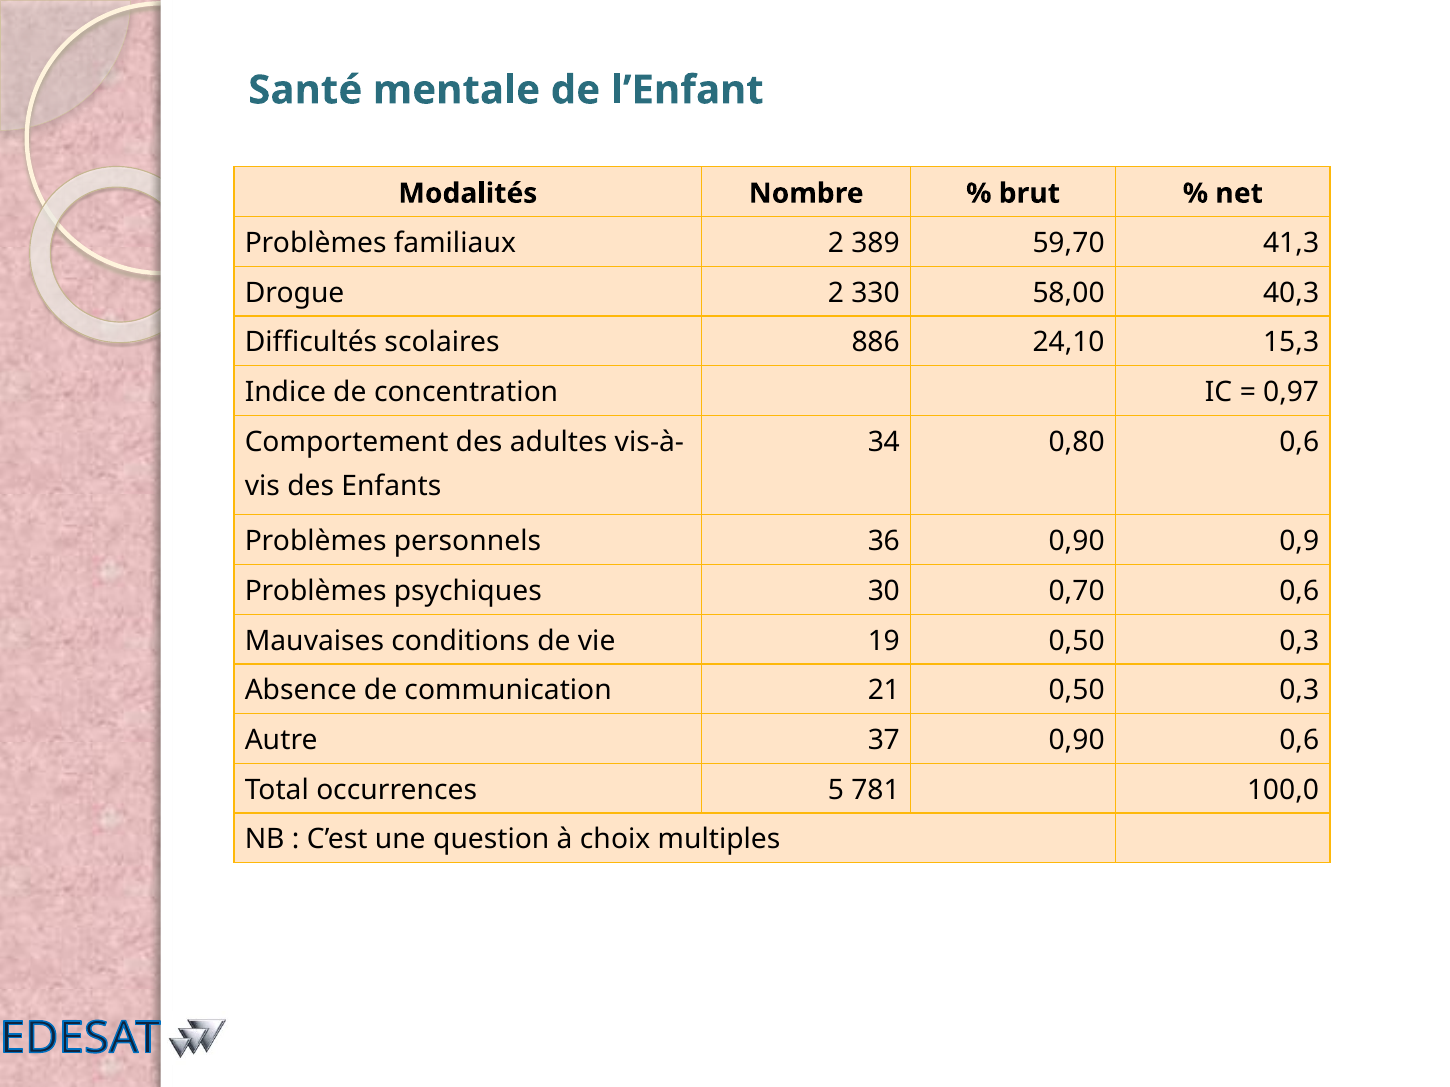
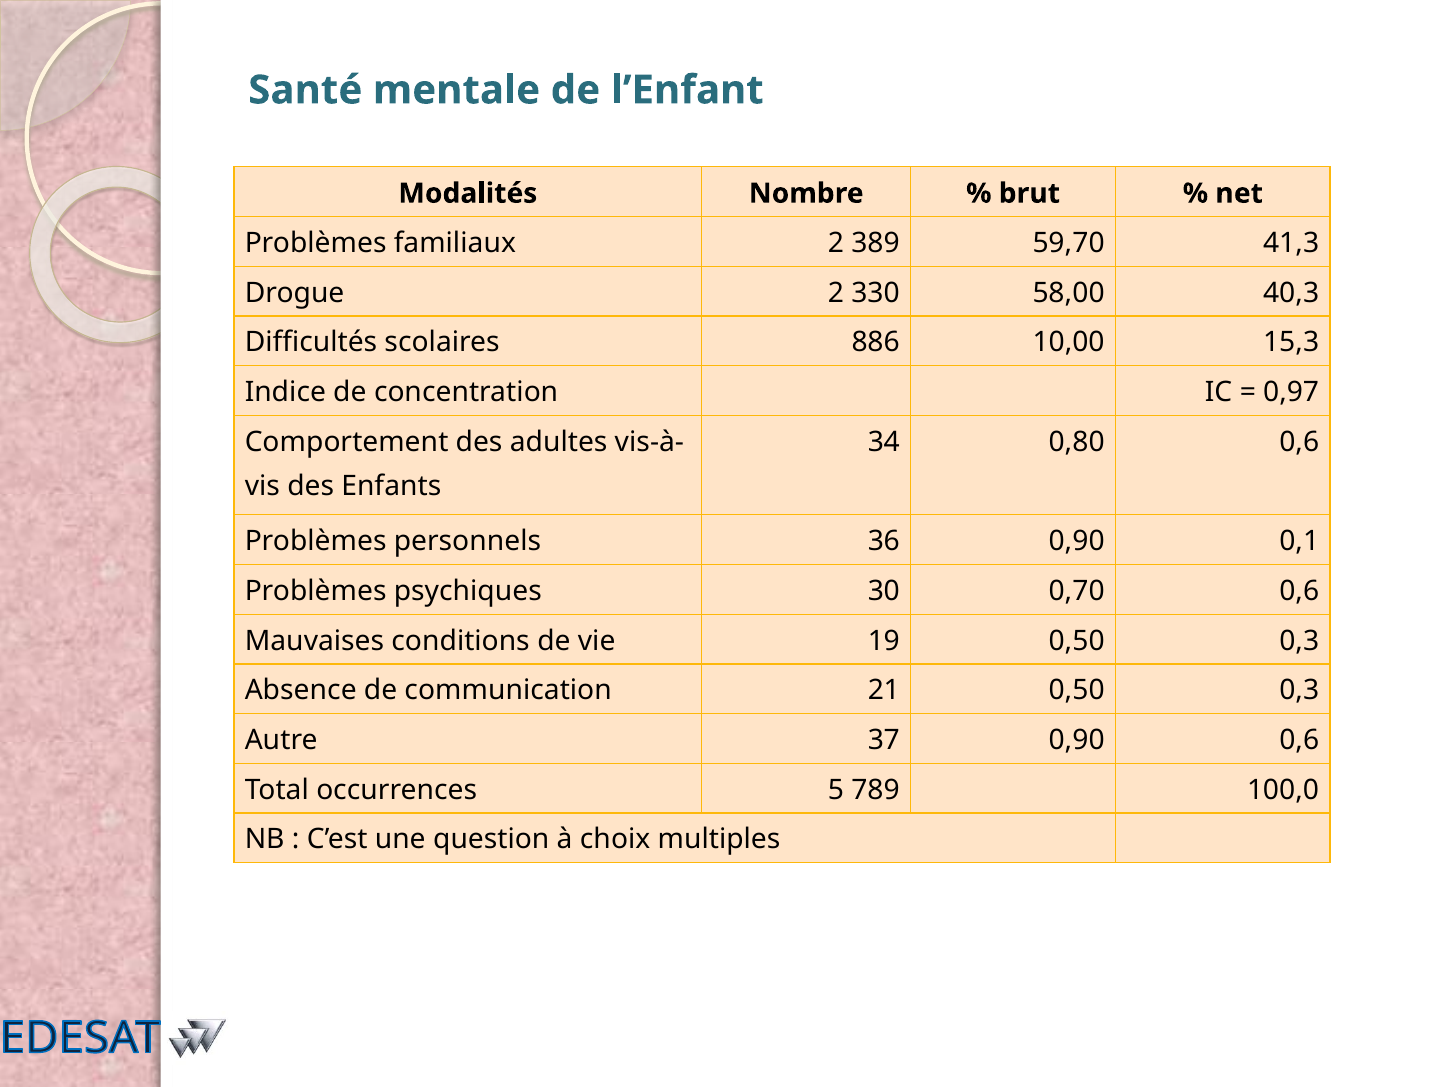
24,10: 24,10 -> 10,00 (1069, 343)
0,9: 0,9 -> 0,1 (1299, 542)
781: 781 -> 789 (876, 790)
